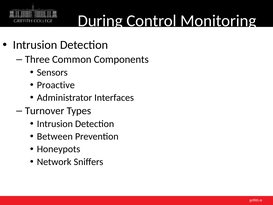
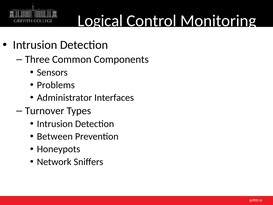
During: During -> Logical (100, 21)
Proactive: Proactive -> Problems (56, 85)
